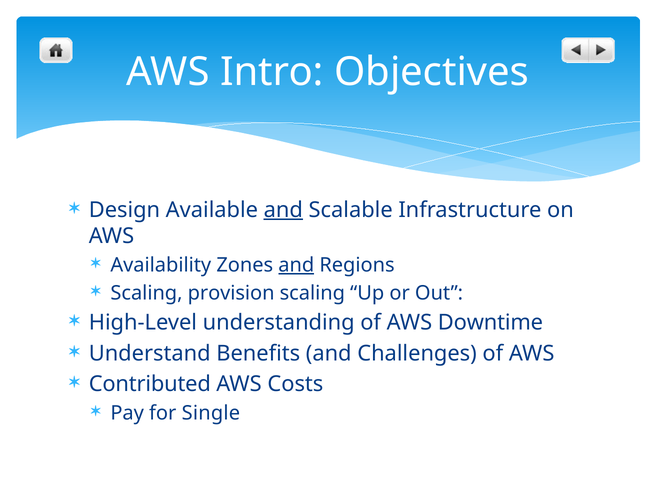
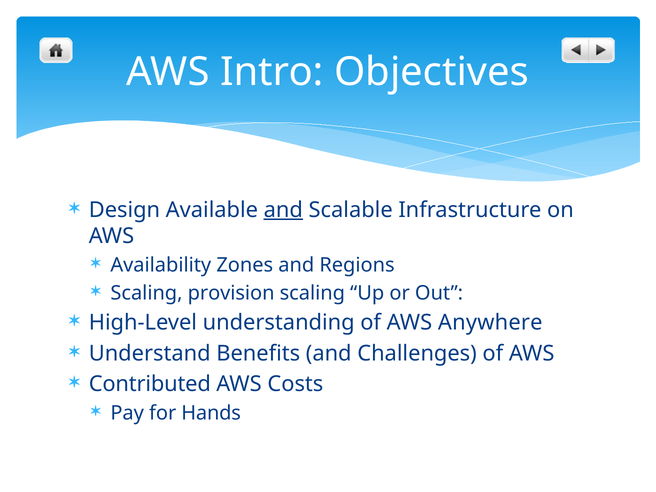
and underline: present -> none (296, 265)
Downtime: Downtime -> Anywhere (490, 323)
Single: Single -> Hands (211, 413)
